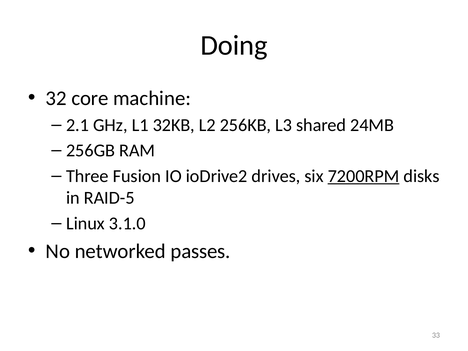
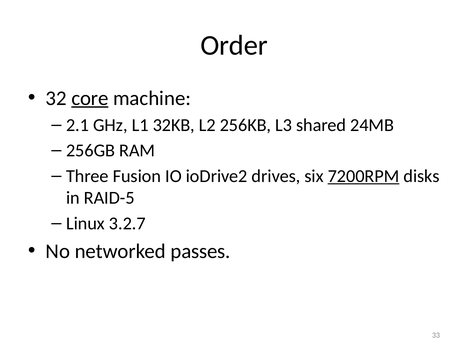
Doing: Doing -> Order (234, 45)
core underline: none -> present (90, 98)
3.1.0: 3.1.0 -> 3.2.7 (127, 223)
